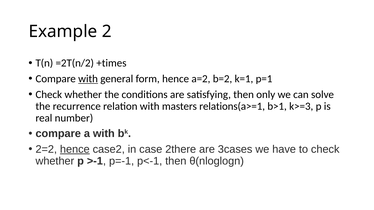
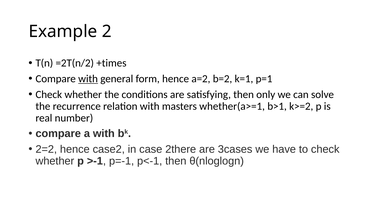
relations(a>=1: relations(a>=1 -> whether(a>=1 (232, 106)
k>=3: k>=3 -> k>=2 (301, 106)
hence underline: present -> none (75, 150)
